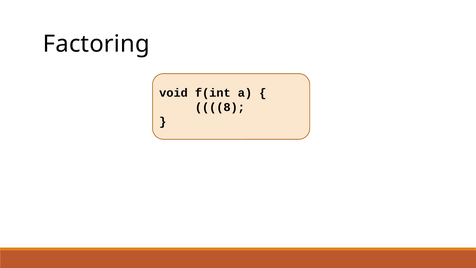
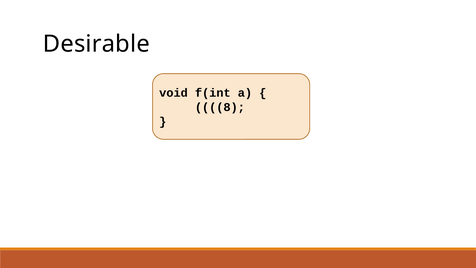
Factoring: Factoring -> Desirable (96, 44)
